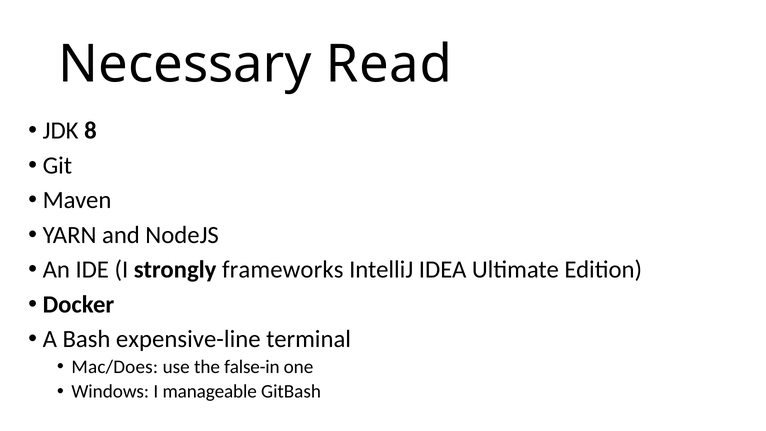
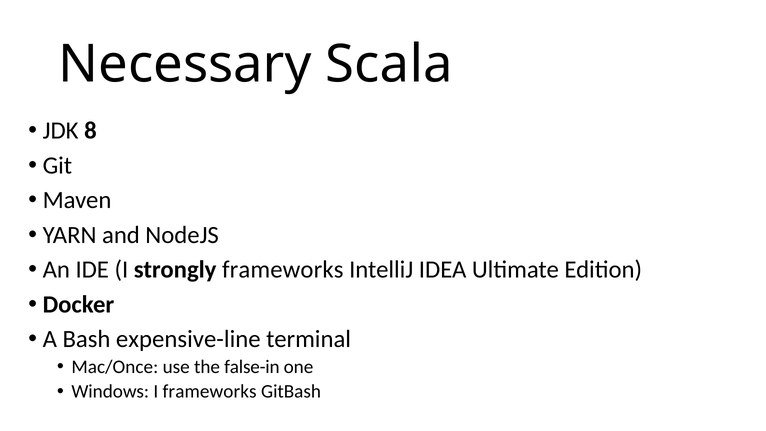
Read: Read -> Scala (389, 64)
Mac/Does: Mac/Does -> Mac/Once (115, 367)
I manageable: manageable -> frameworks (210, 391)
